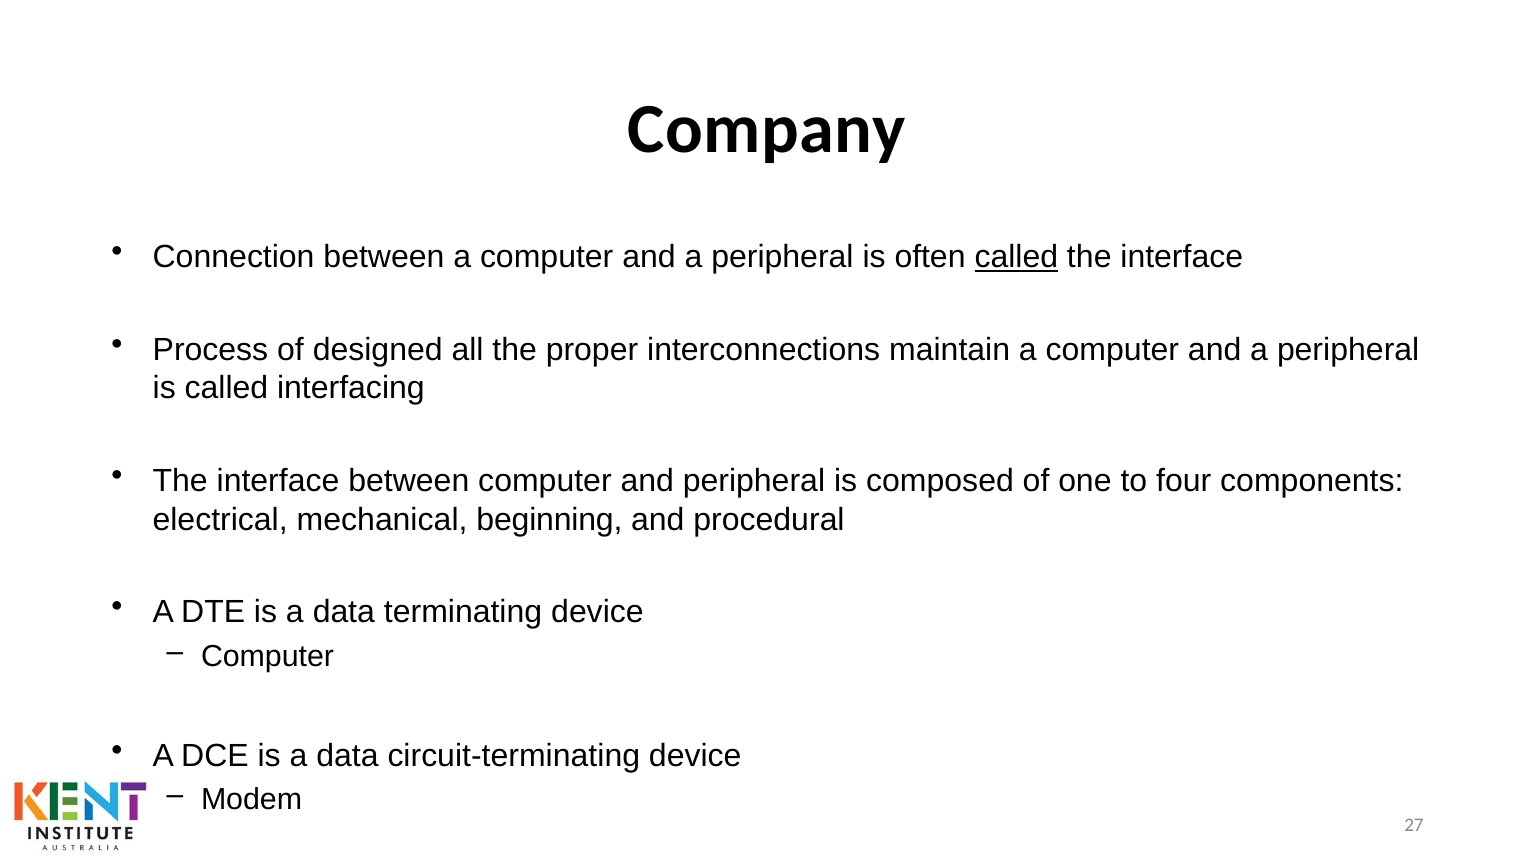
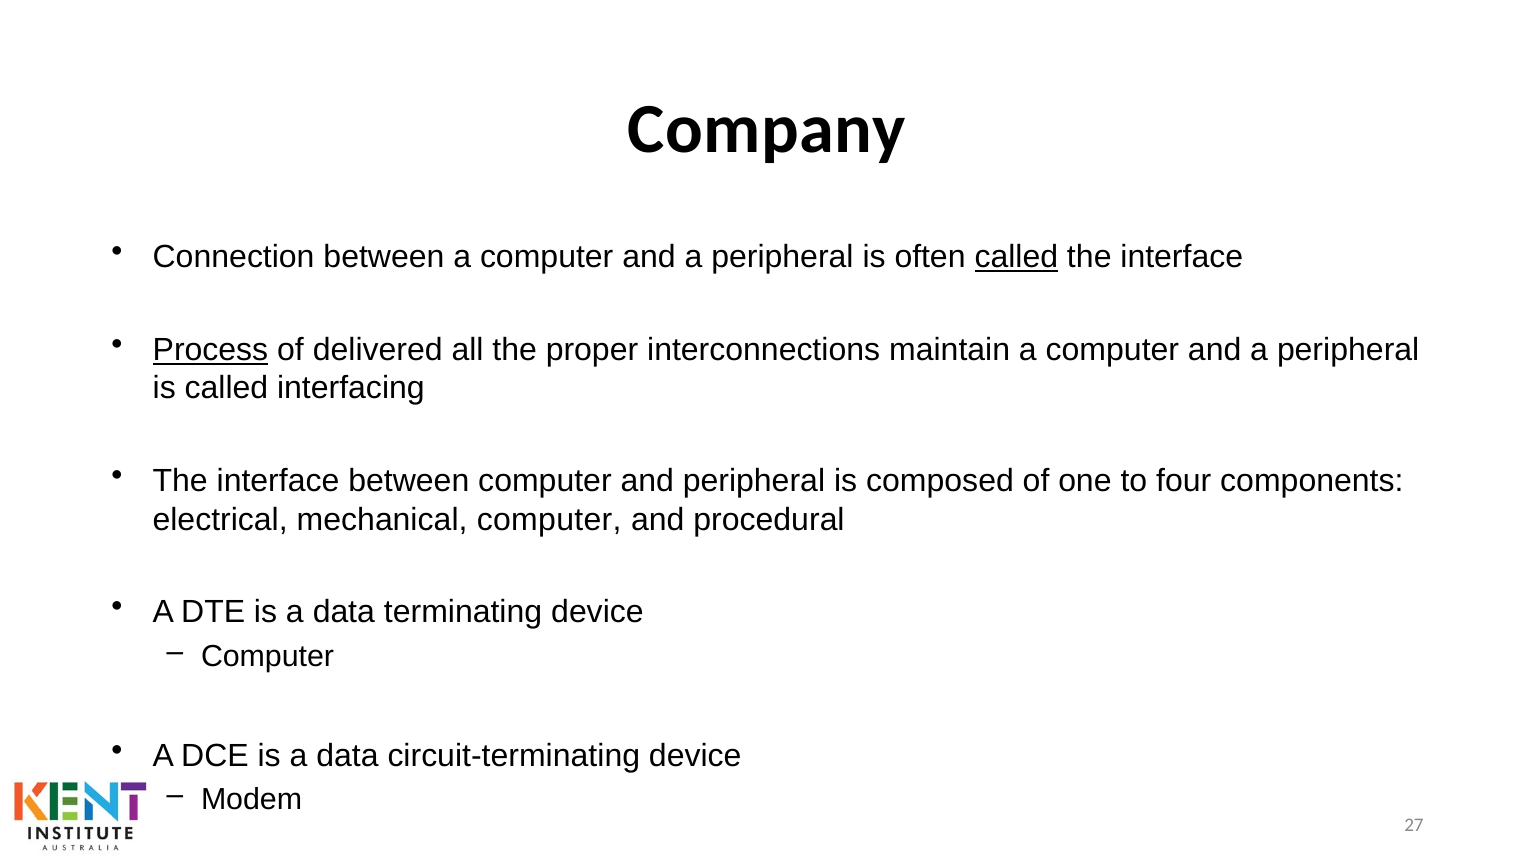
Process underline: none -> present (210, 350)
designed: designed -> delivered (378, 350)
mechanical beginning: beginning -> computer (549, 519)
